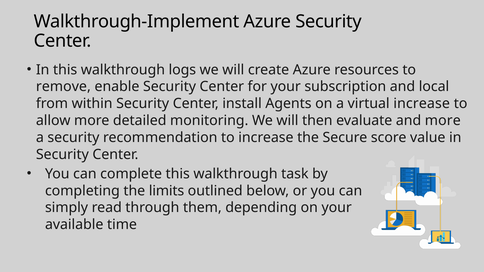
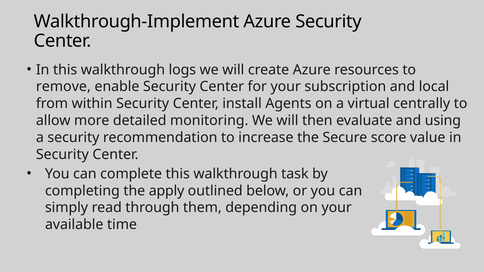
virtual increase: increase -> centrally (422, 104)
and more: more -> using (443, 121)
limits: limits -> apply (167, 191)
